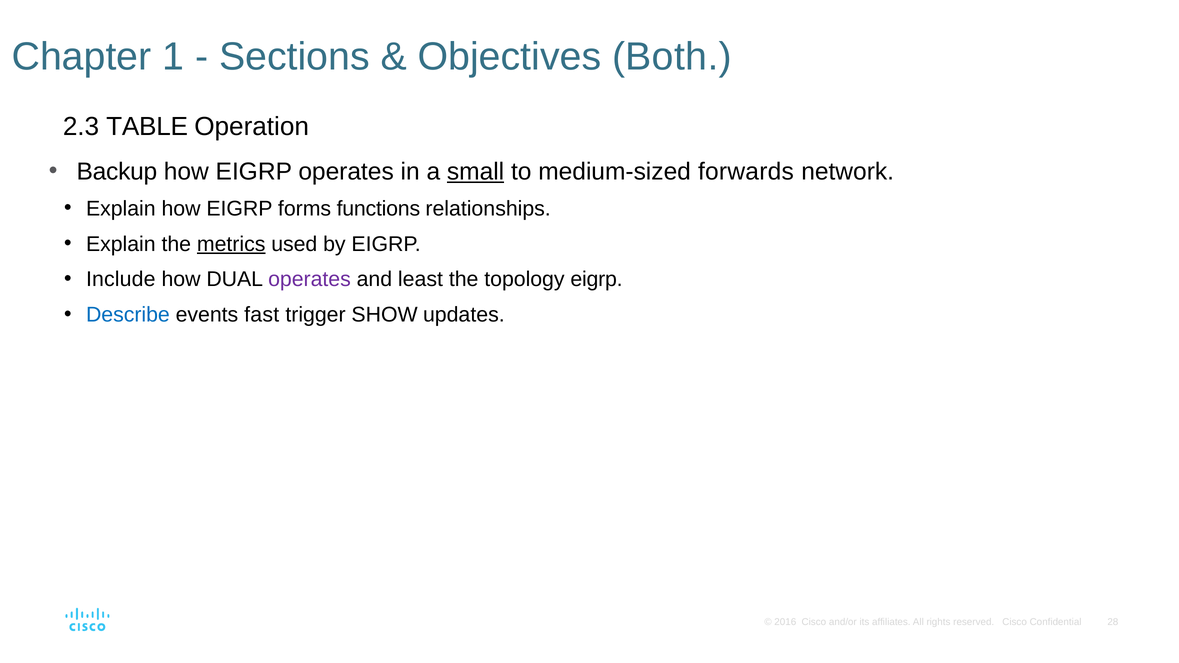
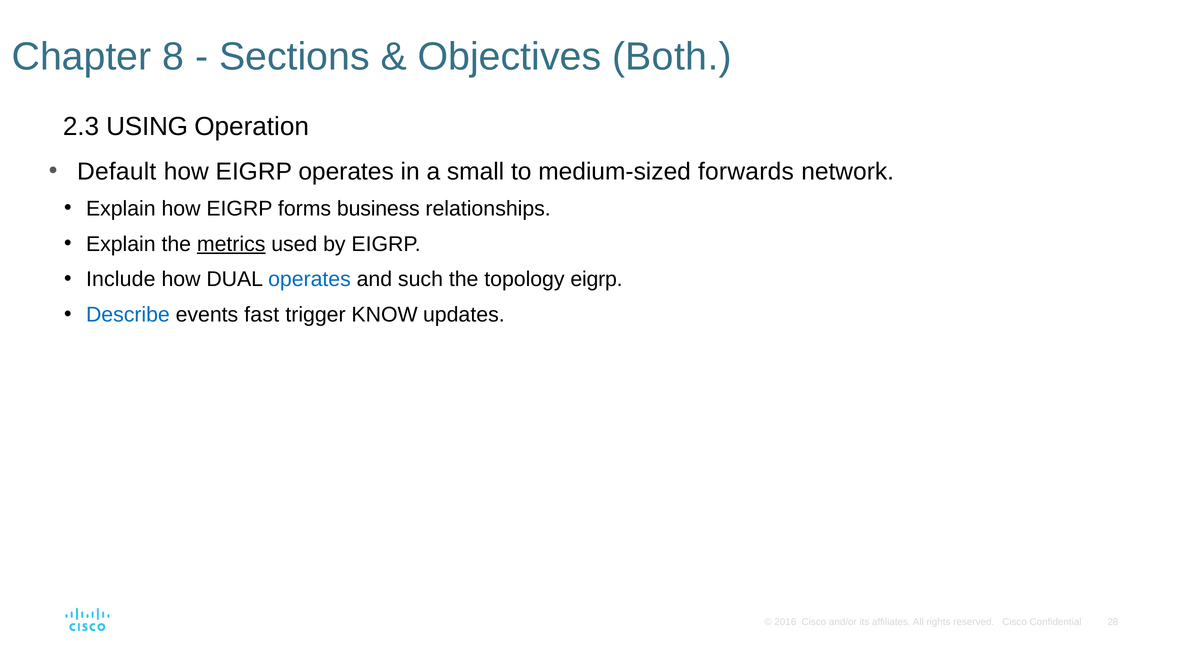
1: 1 -> 8 (173, 57)
TABLE: TABLE -> USING (147, 126)
Backup: Backup -> Default (117, 172)
small underline: present -> none (476, 172)
functions: functions -> business (378, 209)
operates colour: purple -> blue (309, 280)
least: least -> such (420, 280)
SHOW: SHOW -> KNOW (385, 315)
